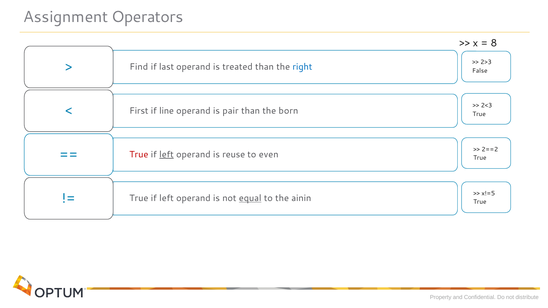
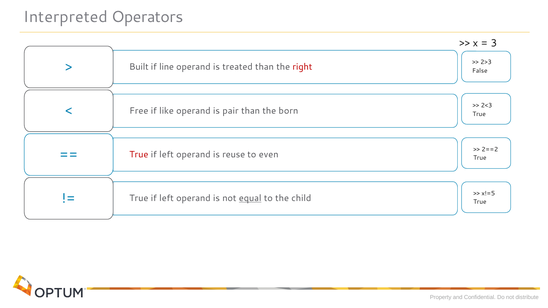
Assignment: Assignment -> Interpreted (66, 17)
8: 8 -> 3 (494, 43)
Find: Find -> Built (139, 67)
last: last -> line (167, 67)
right colour: blue -> red (302, 67)
First: First -> Free (139, 111)
line: line -> like (167, 111)
left underline: present -> none (167, 155)
ainin: ainin -> child (301, 198)
